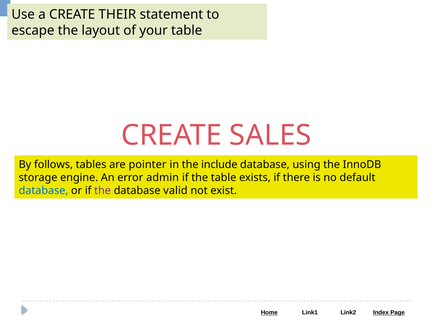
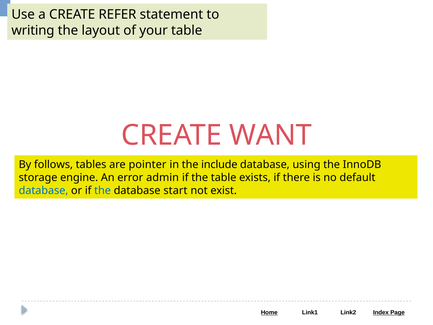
THEIR: THEIR -> REFER (117, 15)
escape: escape -> writing (33, 30)
SALES: SALES -> WANT (271, 135)
the colour: purple -> blue (103, 191)
valid: valid -> start (175, 191)
